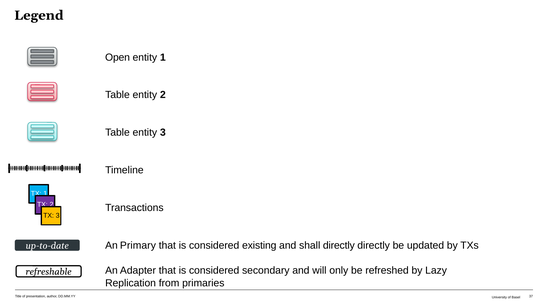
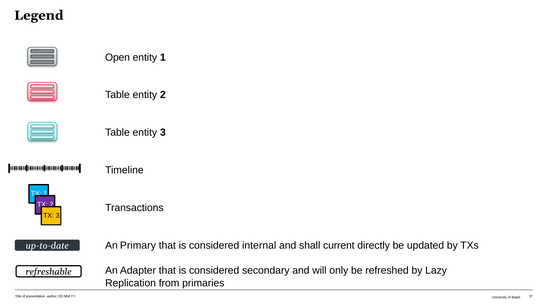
existing: existing -> internal (259, 246)
shall directly: directly -> current (339, 246)
